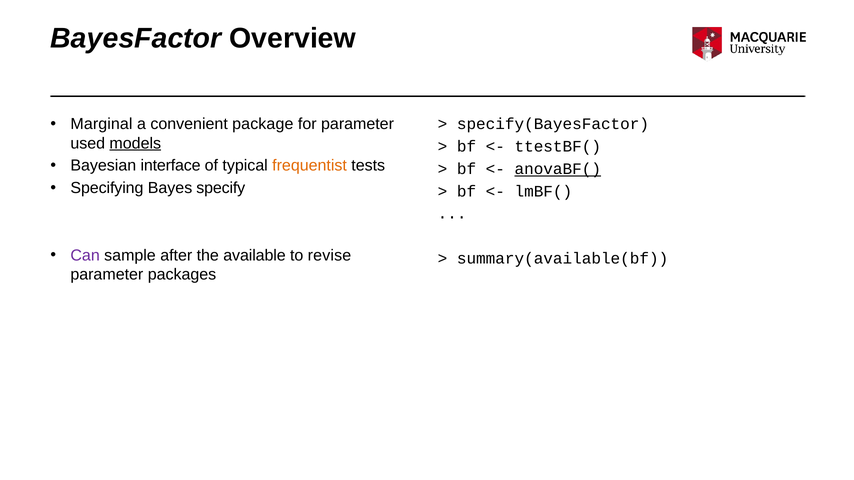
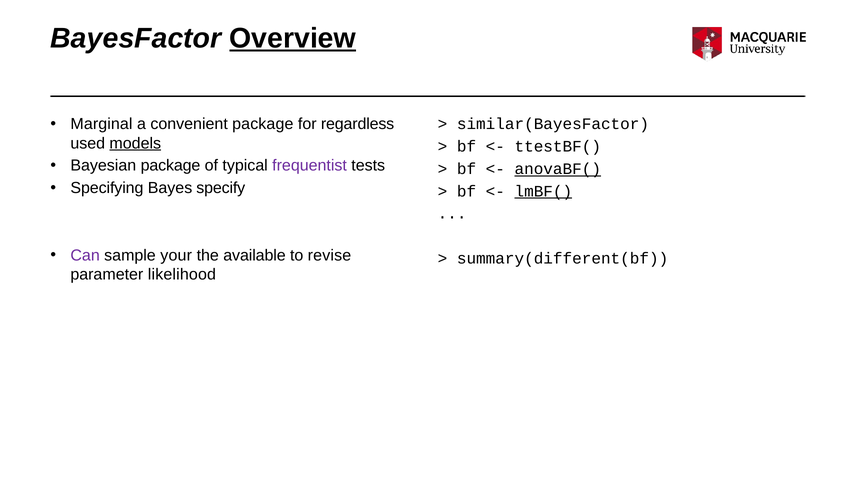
Overview underline: none -> present (293, 38)
for parameter: parameter -> regardless (358, 124)
specify(BayesFactor: specify(BayesFactor -> similar(BayesFactor (553, 124)
Bayesian interface: interface -> package (171, 166)
frequentist colour: orange -> purple (310, 166)
lmBF( underline: none -> present (543, 191)
after: after -> your (176, 256)
summary(available(bf: summary(available(bf -> summary(different(bf (563, 259)
packages: packages -> likelihood (182, 275)
